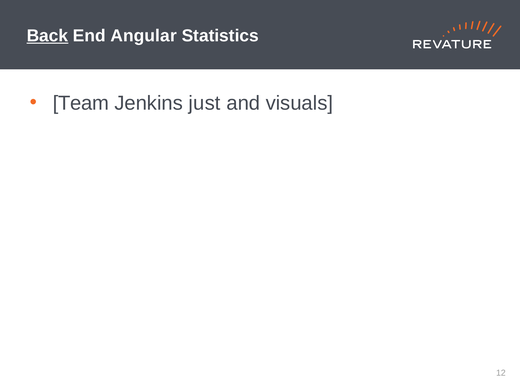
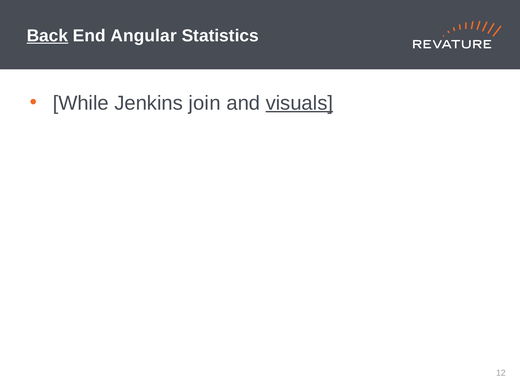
Team: Team -> While (81, 103)
just: just -> join (205, 103)
visuals underline: none -> present (299, 103)
